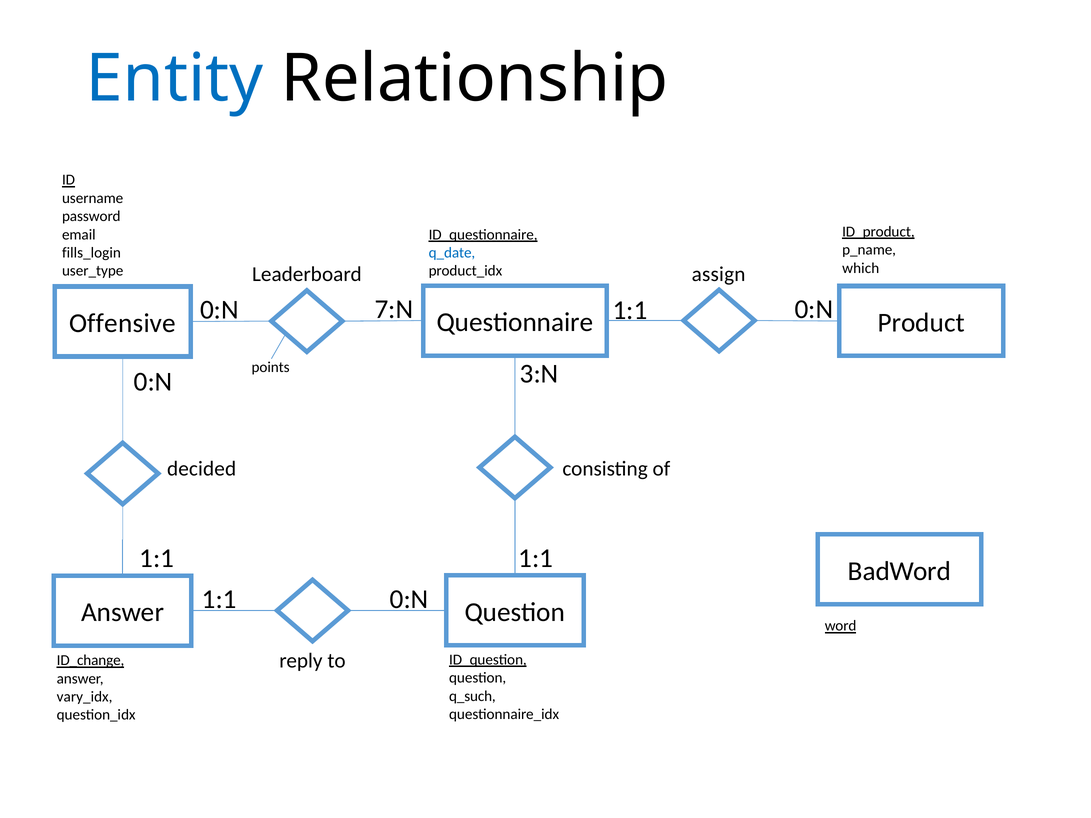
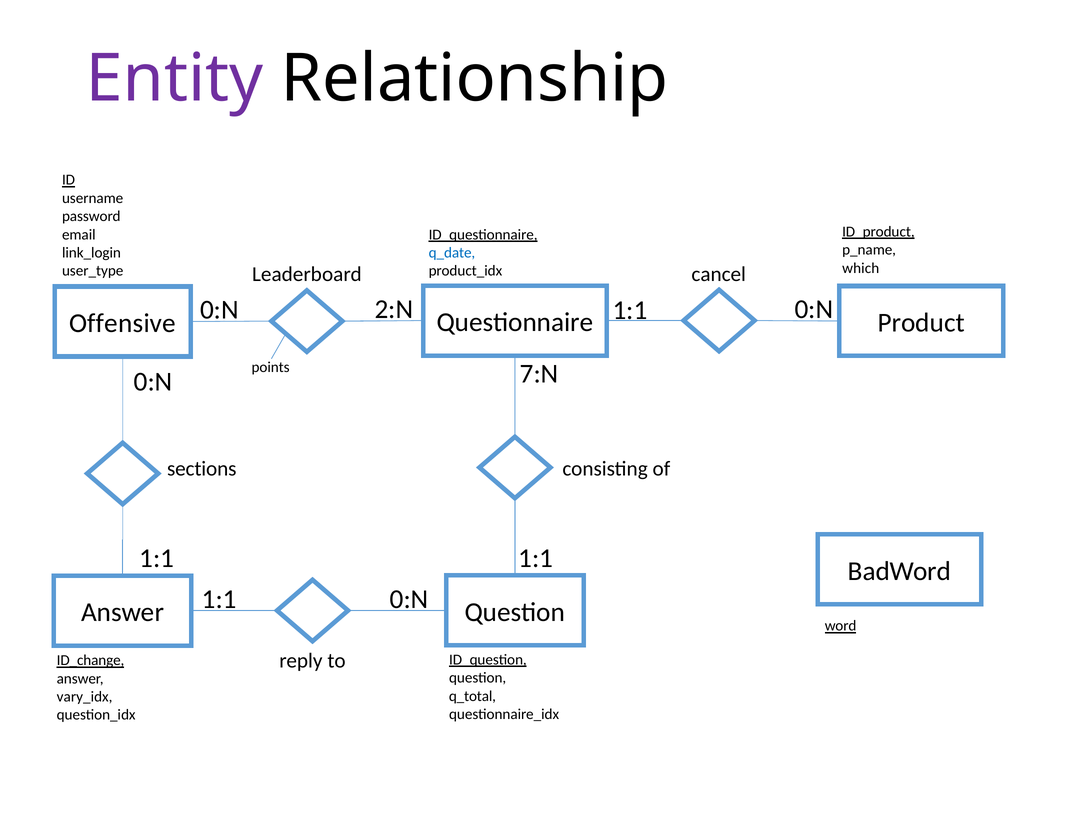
Entity colour: blue -> purple (175, 79)
fills_login: fills_login -> link_login (91, 253)
assign: assign -> cancel (719, 274)
7:N: 7:N -> 2:N (394, 309)
3:N: 3:N -> 7:N (539, 374)
decided: decided -> sections (202, 469)
q_such: q_such -> q_total (472, 696)
